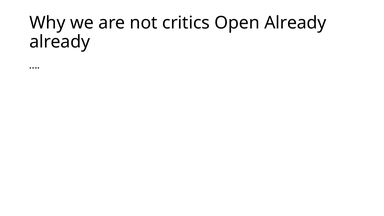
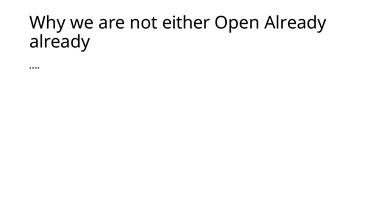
critics: critics -> either (186, 23)
